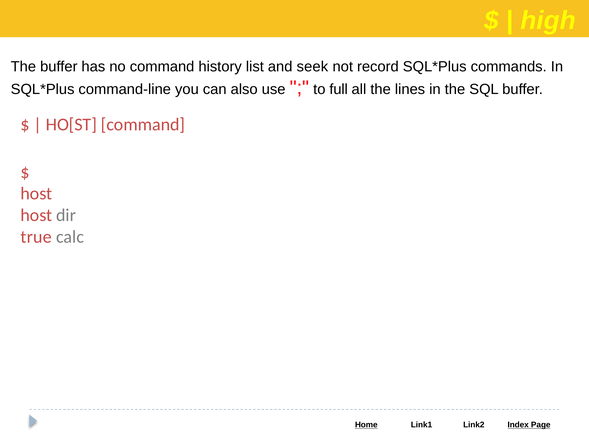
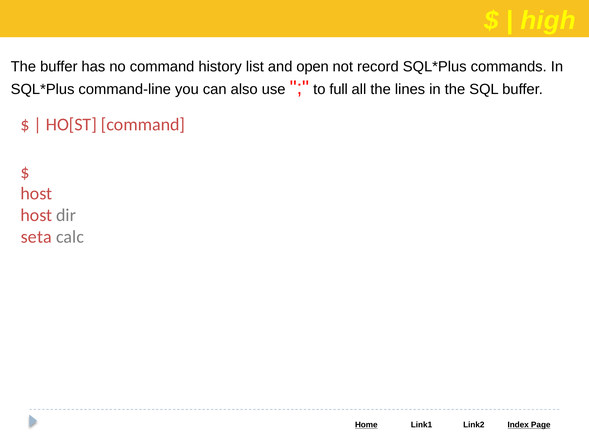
seek: seek -> open (313, 67)
true: true -> seta (36, 237)
